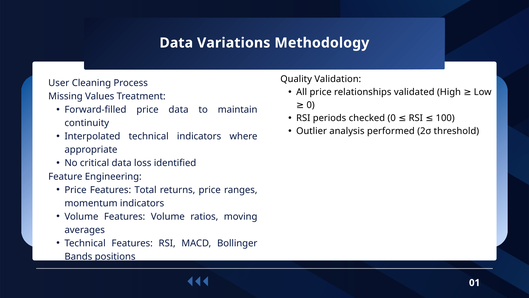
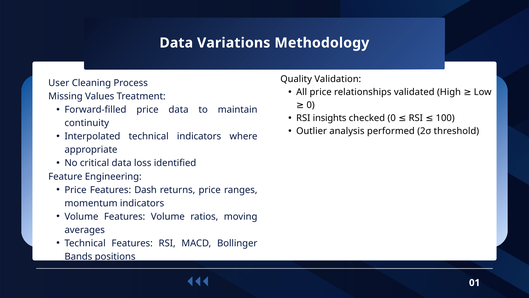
periods: periods -> insights (330, 118)
Total: Total -> Dash (146, 190)
